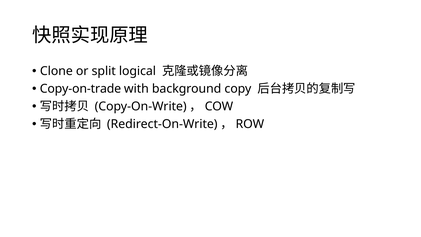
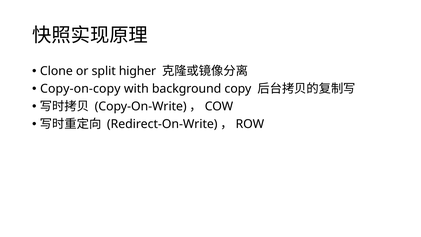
logical: logical -> higher (138, 71)
Copy-on-trade: Copy-on-trade -> Copy-on-copy (80, 89)
